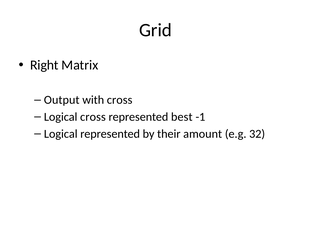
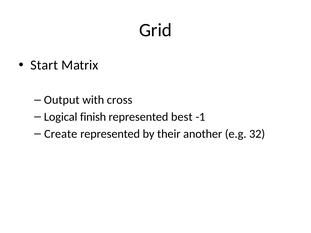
Right: Right -> Start (44, 65)
Logical cross: cross -> finish (93, 117)
Logical: Logical -> Create (61, 134)
amount: amount -> another (203, 134)
